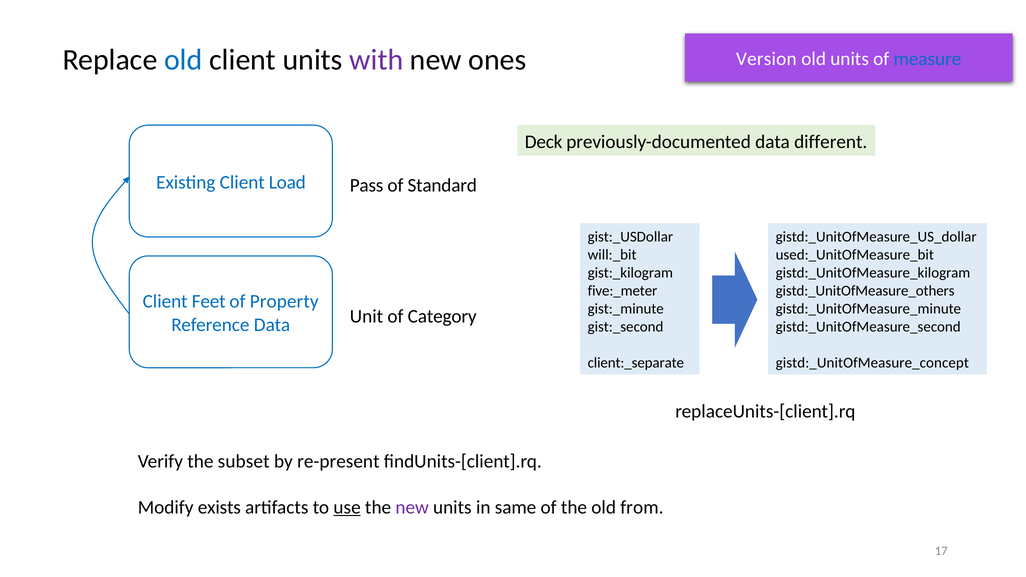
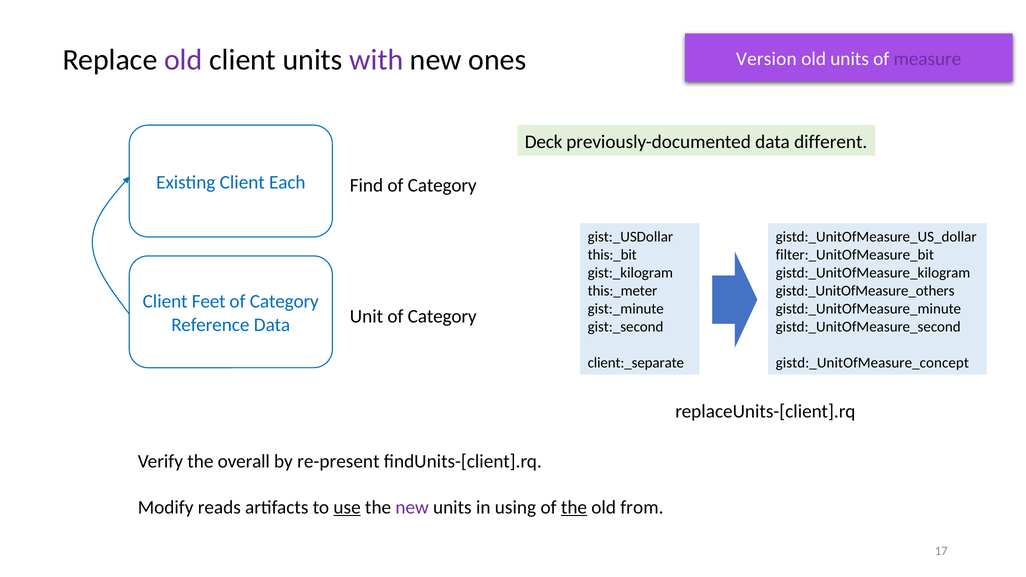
old colour: blue -> purple (183, 60)
measure colour: blue -> purple (927, 59)
Load: Load -> Each (287, 182)
Pass: Pass -> Find (366, 186)
Standard: Standard -> Category (442, 186)
will:_bit: will:_bit -> this:_bit (612, 255)
used:_UnitOfMeasure_bit: used:_UnitOfMeasure_bit -> filter:_UnitOfMeasure_bit (855, 255)
five:_meter: five:_meter -> this:_meter (622, 291)
Property: Property -> Category (284, 302)
subset: subset -> overall (244, 461)
exists: exists -> reads (219, 507)
same: same -> using (515, 507)
the underline: none -> present (574, 507)
